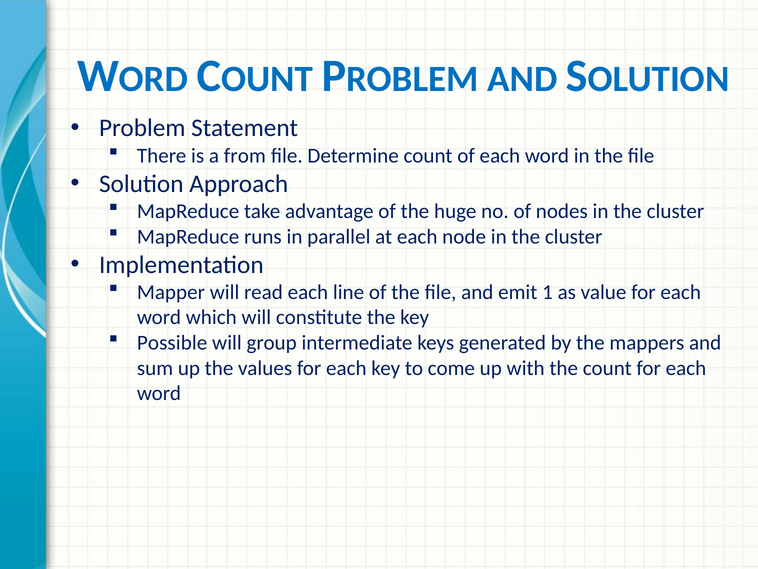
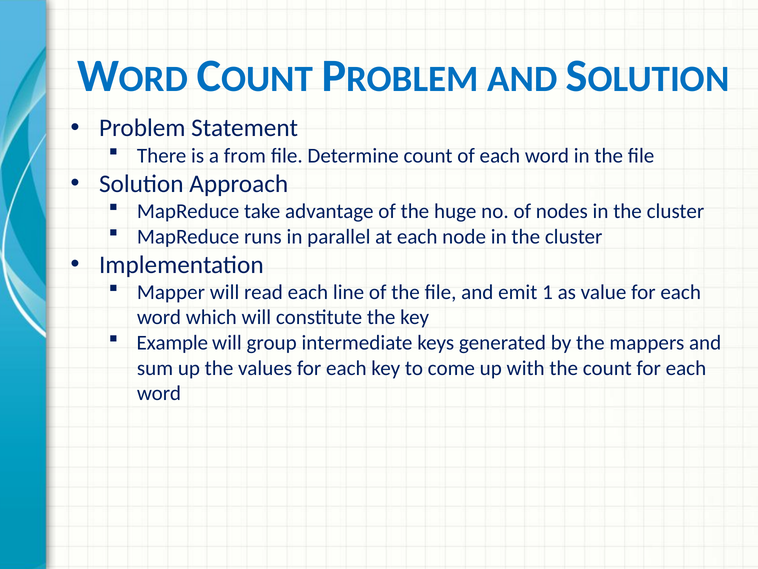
Possible: Possible -> Example (172, 343)
